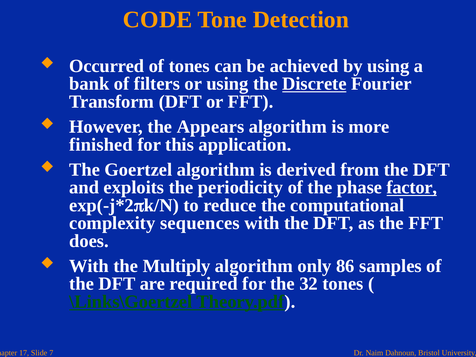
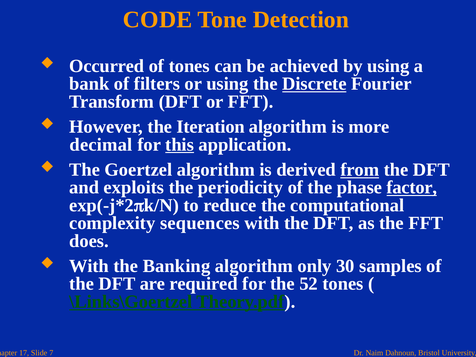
Appears: Appears -> Iteration (211, 127)
finished: finished -> decimal (101, 145)
this underline: none -> present (180, 145)
from underline: none -> present (360, 170)
Multiply: Multiply -> Banking (177, 266)
86: 86 -> 30 (345, 266)
32: 32 -> 52 (309, 284)
